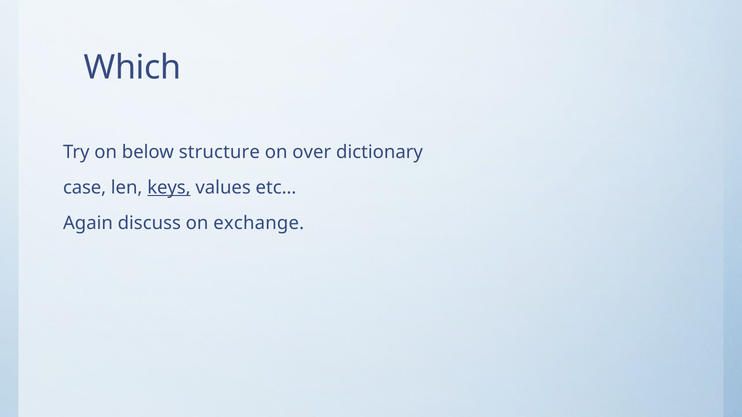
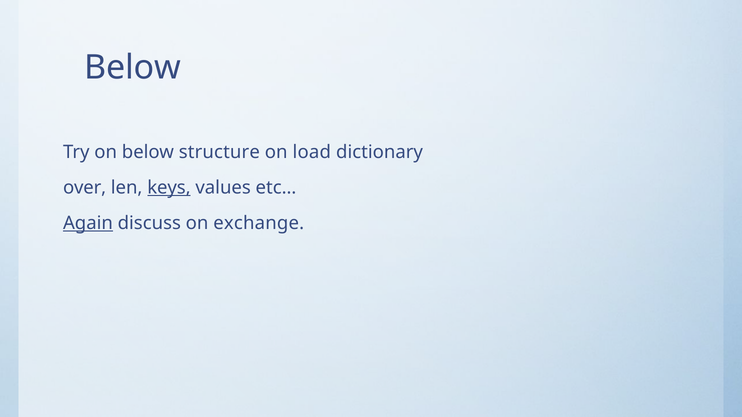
Which: Which -> Below (133, 68)
over: over -> load (312, 152)
case: case -> over (85, 188)
Again underline: none -> present (88, 223)
